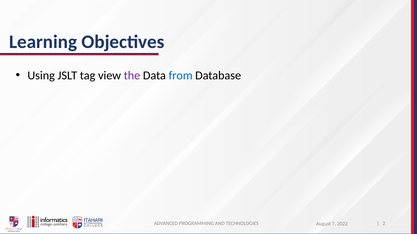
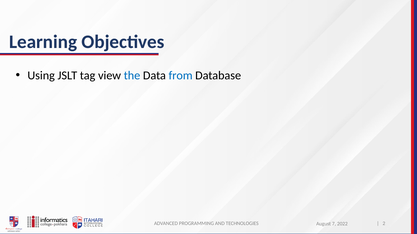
the colour: purple -> blue (132, 76)
